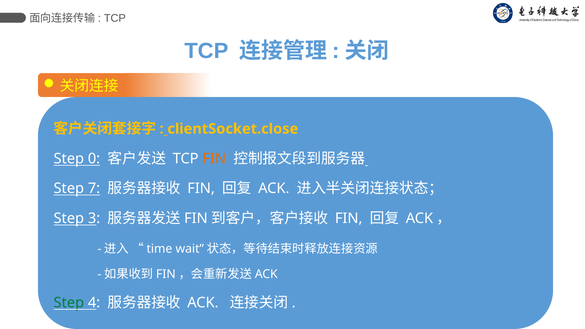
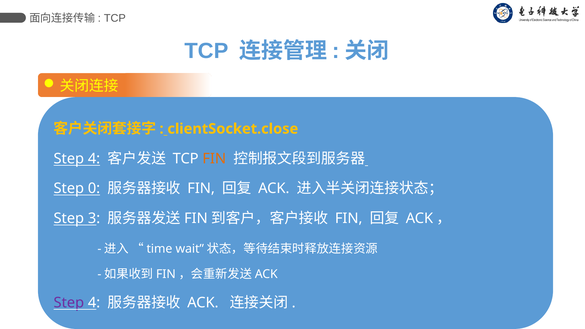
0: 0 -> 4 (94, 159)
7: 7 -> 0 (94, 188)
Step colour: green -> purple (69, 303)
